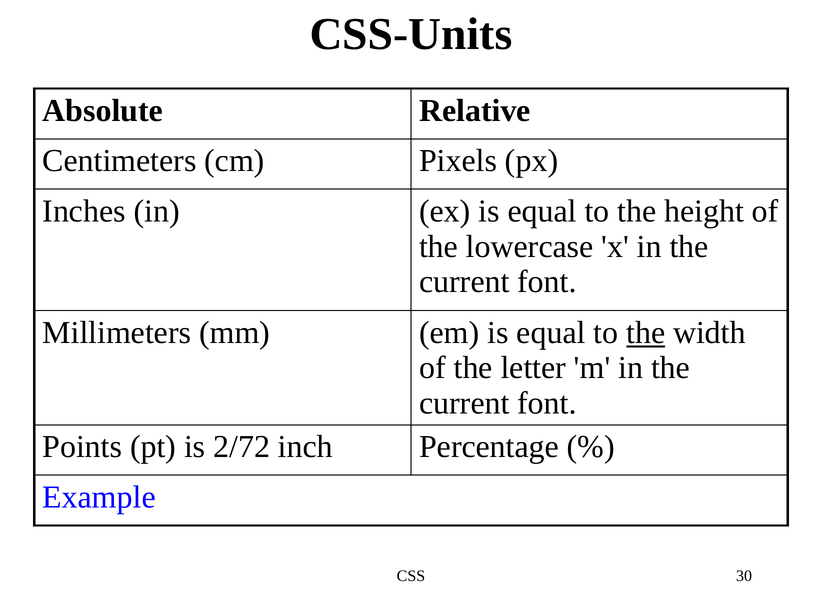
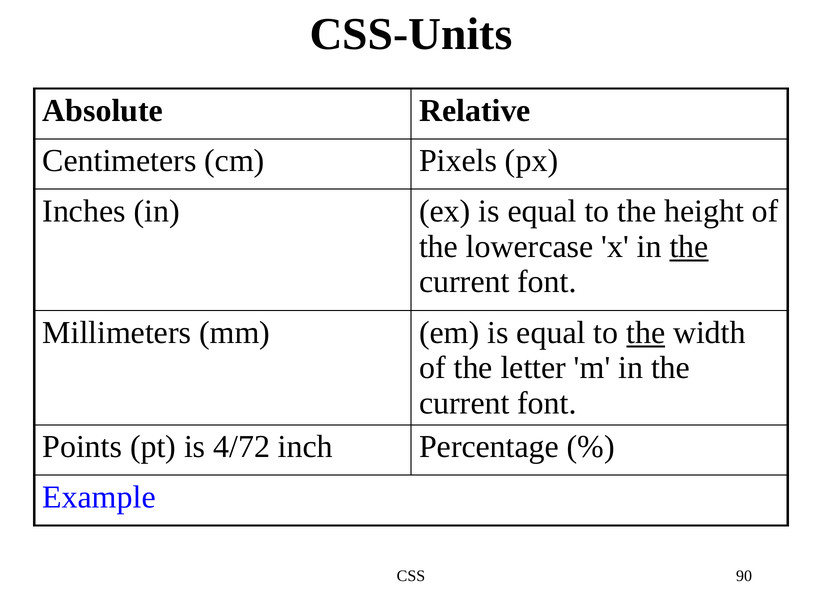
the underline: none -> present (689, 247)
2/72: 2/72 -> 4/72 (242, 447)
30: 30 -> 90 (744, 577)
